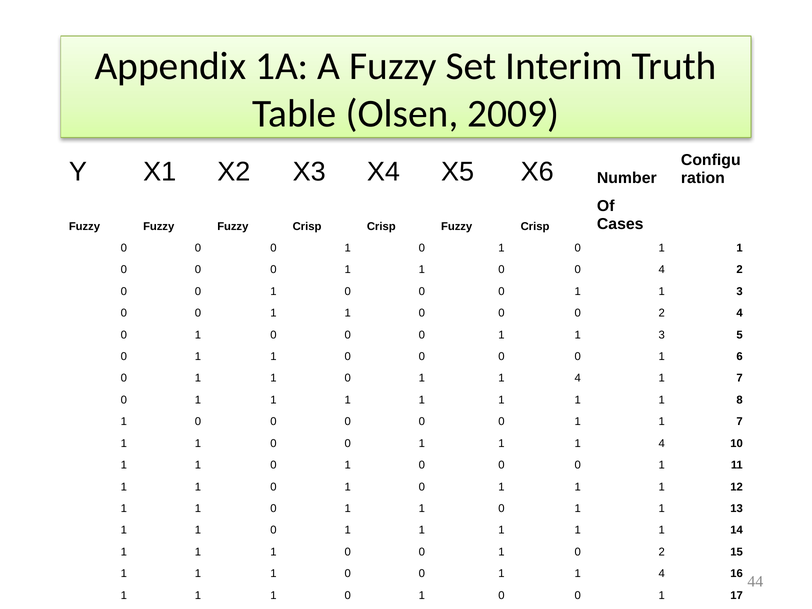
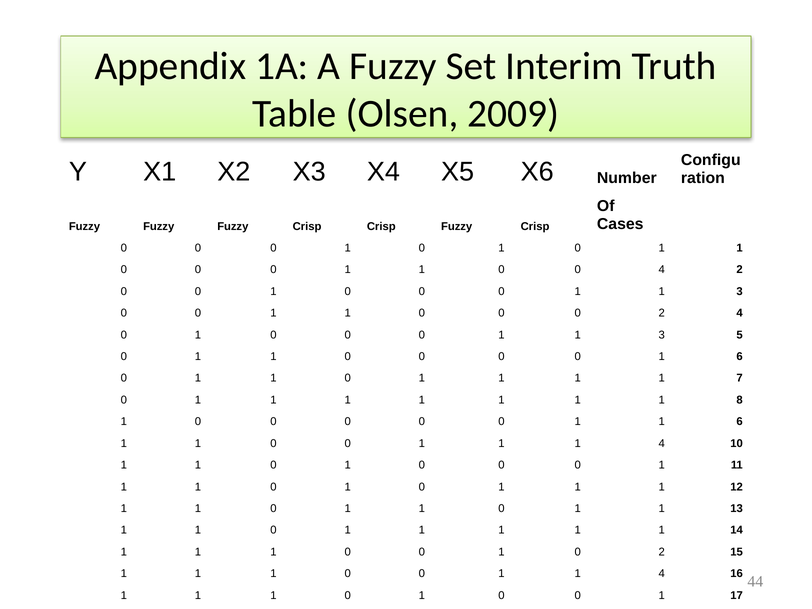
4: 4 -> 1 (578, 378)
1 1 7: 7 -> 6 (740, 422)
